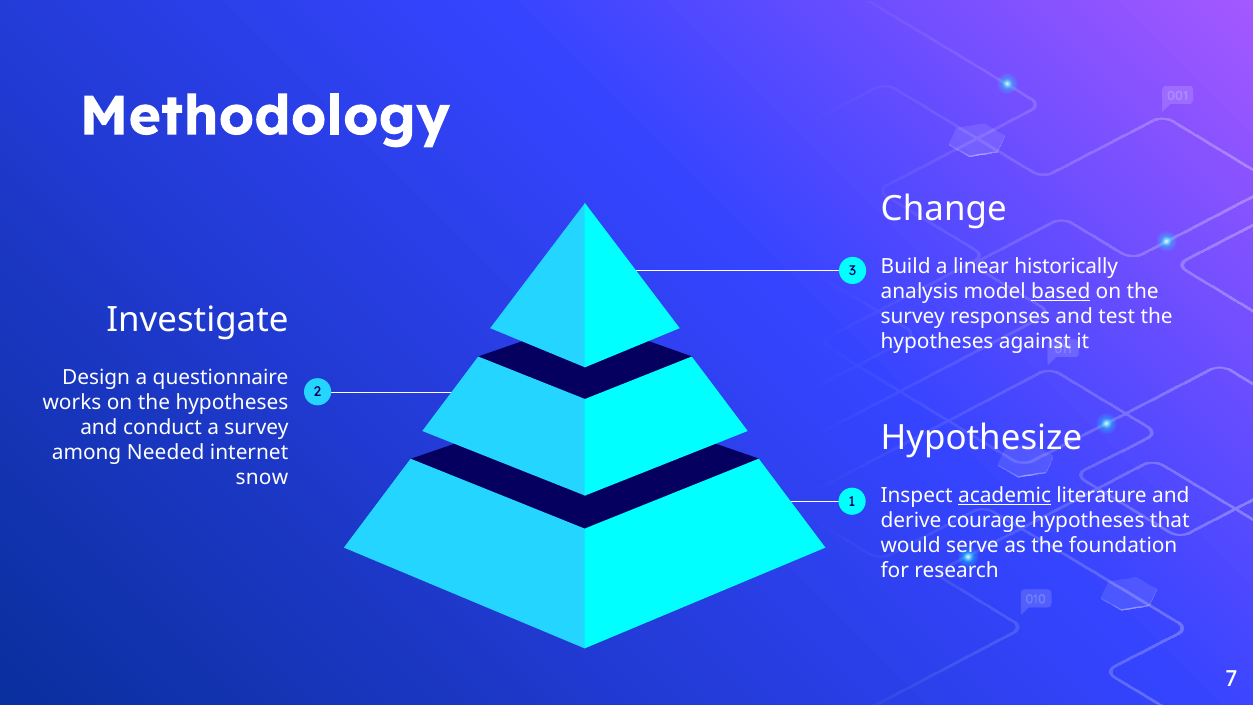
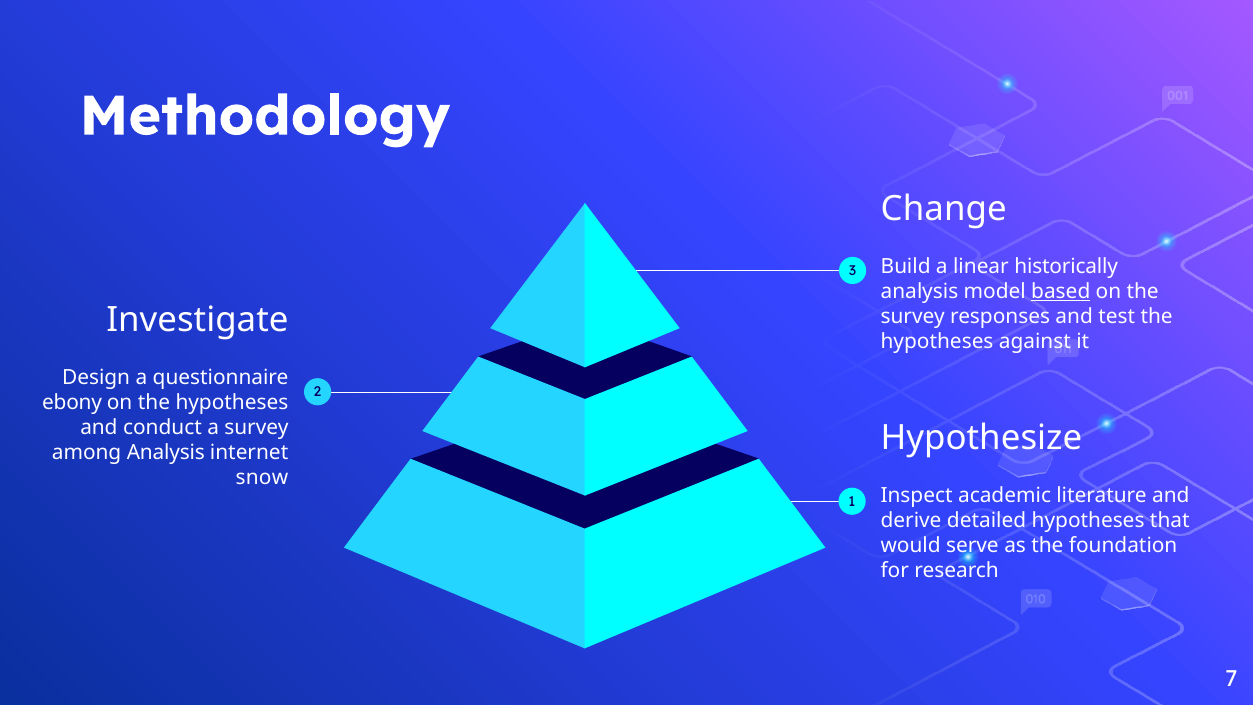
works: works -> ebony (72, 402)
among Needed: Needed -> Analysis (166, 452)
academic underline: present -> none (1005, 496)
courage: courage -> detailed (987, 521)
